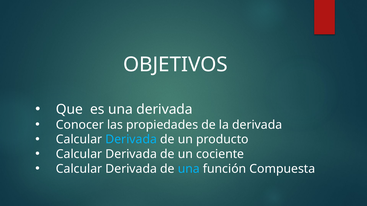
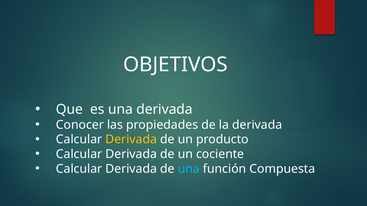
Derivada colour: light blue -> yellow (131, 140)
